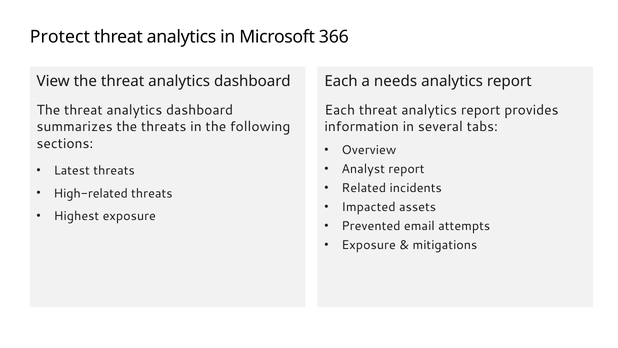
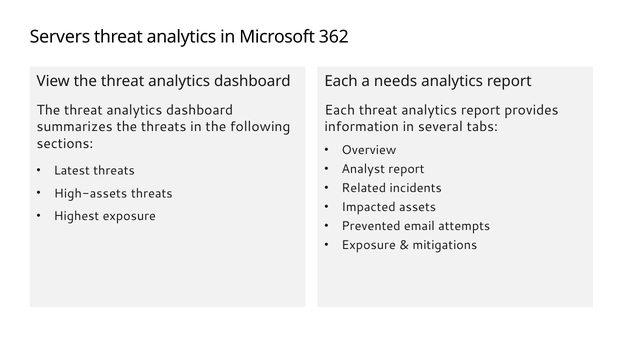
Protect: Protect -> Servers (60, 37)
366: 366 -> 362 (334, 37)
High-related: High-related -> High-assets (91, 193)
